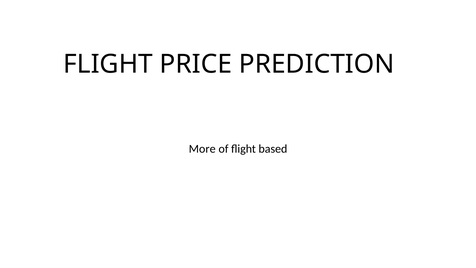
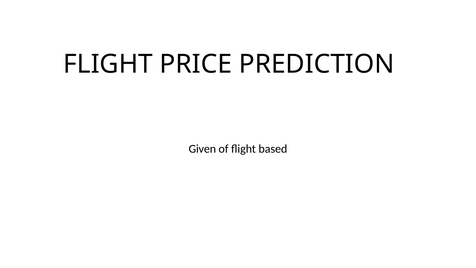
More: More -> Given (202, 149)
